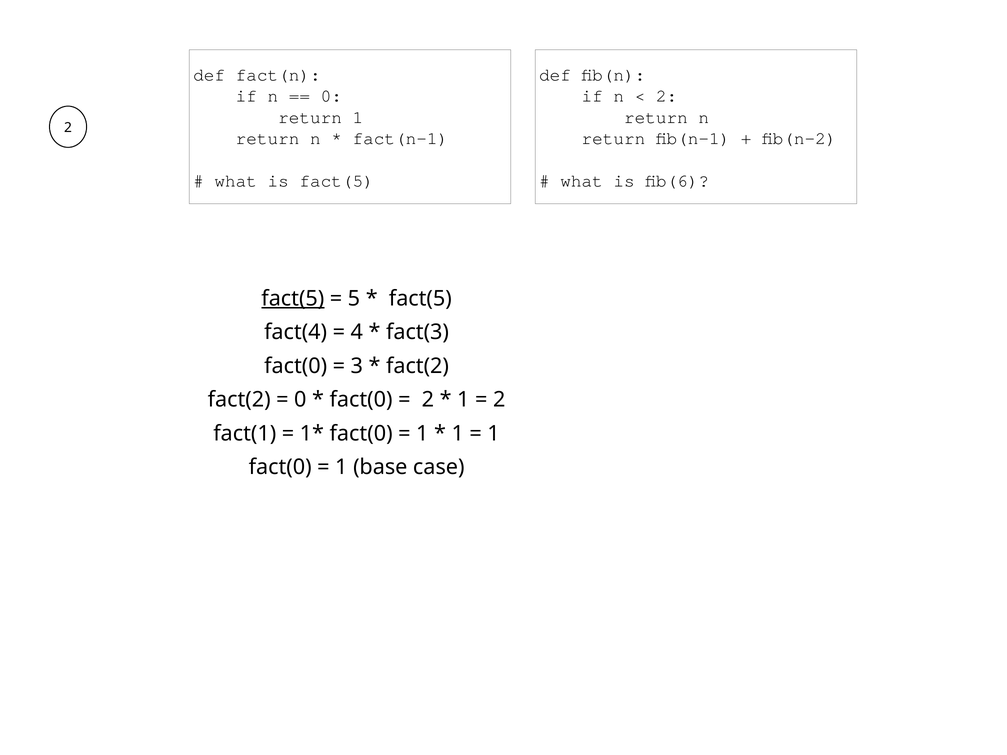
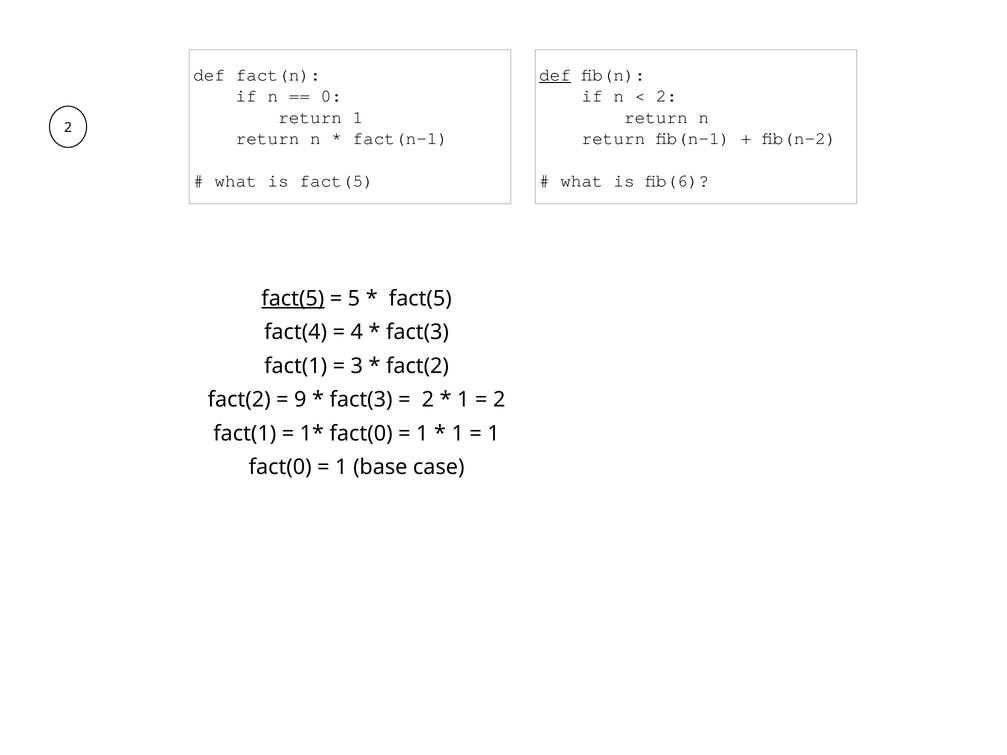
def underline: none -> present (555, 75)
fact(0: fact(0 -> fact(1 (296, 366)
0: 0 -> 9 (300, 400)
fact(0: fact(0 -> fact(3 (361, 400)
